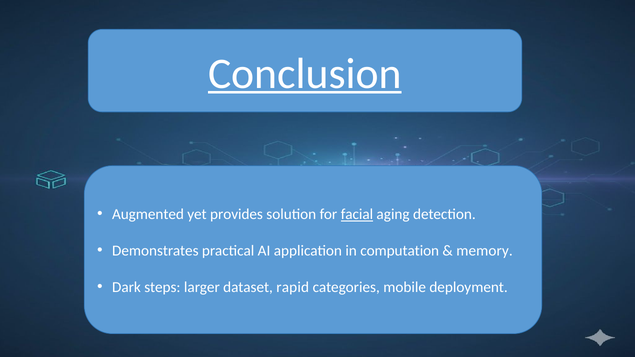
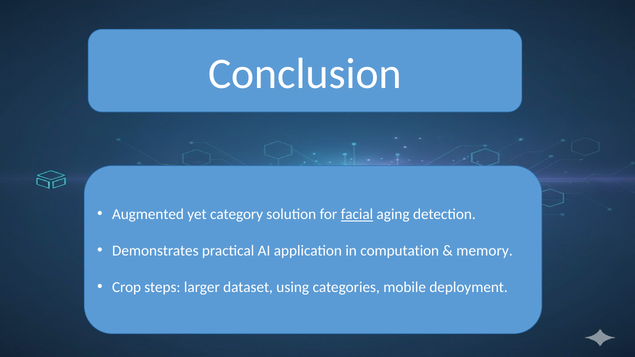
Conclusion underline: present -> none (305, 74)
provides: provides -> category (237, 214)
Dark: Dark -> Crop (127, 287)
rapid: rapid -> using (293, 287)
